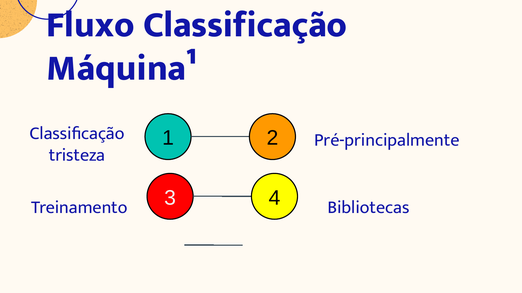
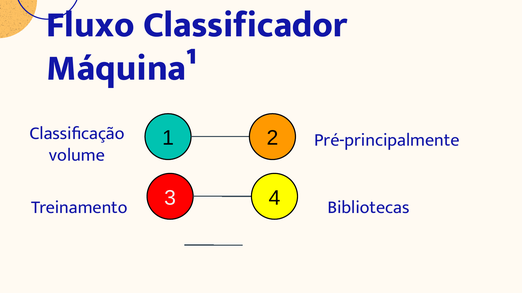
Fluxo Classificação: Classificação -> Classificador (245, 25)
tristeza: tristeza -> volume (77, 155)
